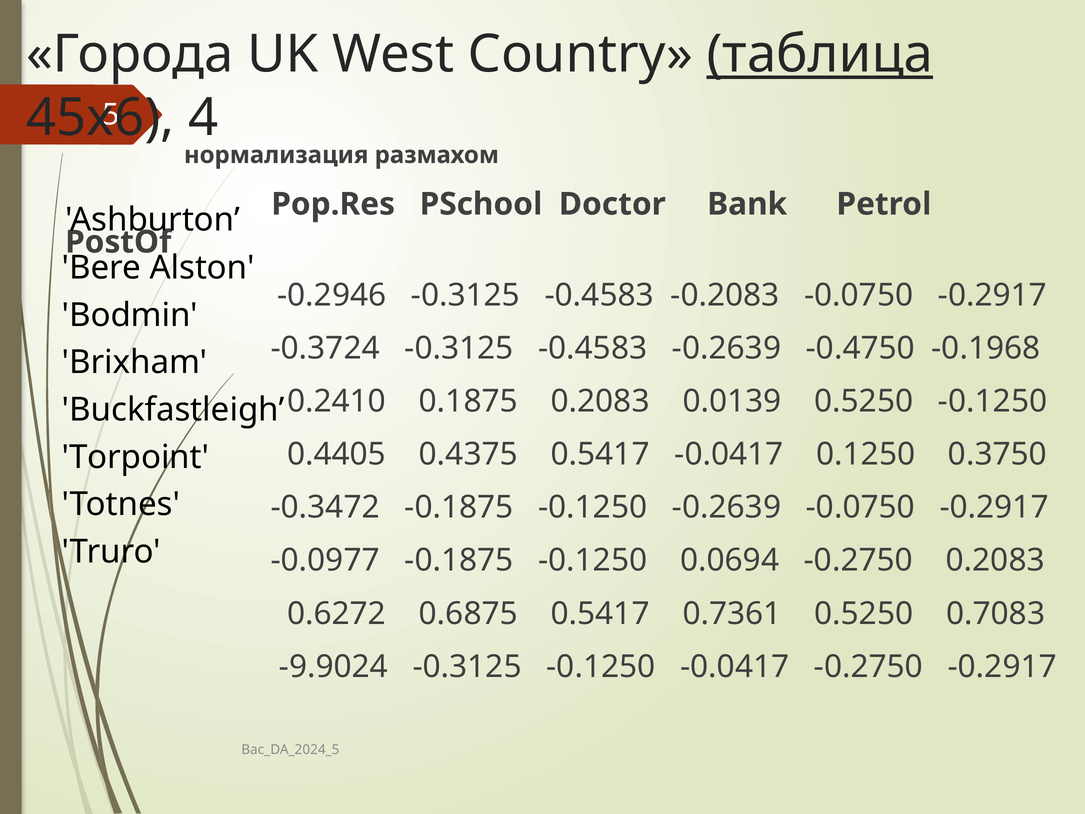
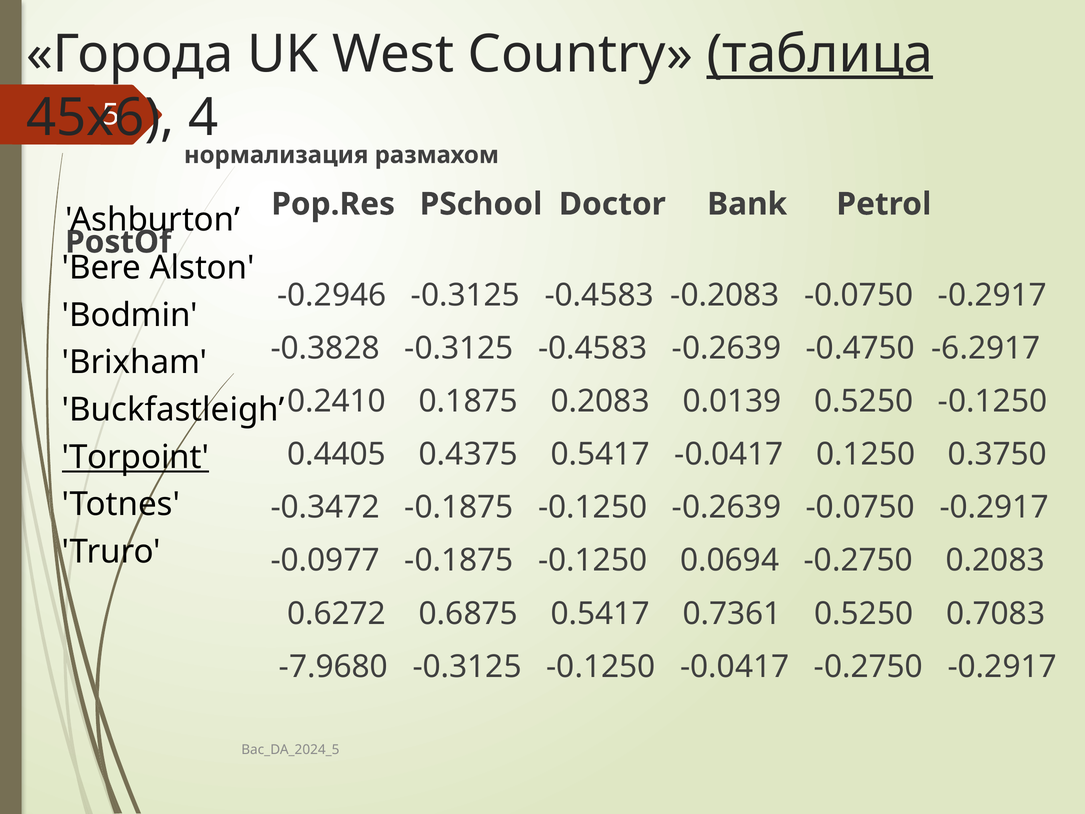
-0.3724: -0.3724 -> -0.3828 (325, 348)
-0.1968: -0.1968 -> -6.2917 (986, 348)
Torpoint underline: none -> present (135, 457)
-9.9024: -9.9024 -> -7.9680 (333, 666)
